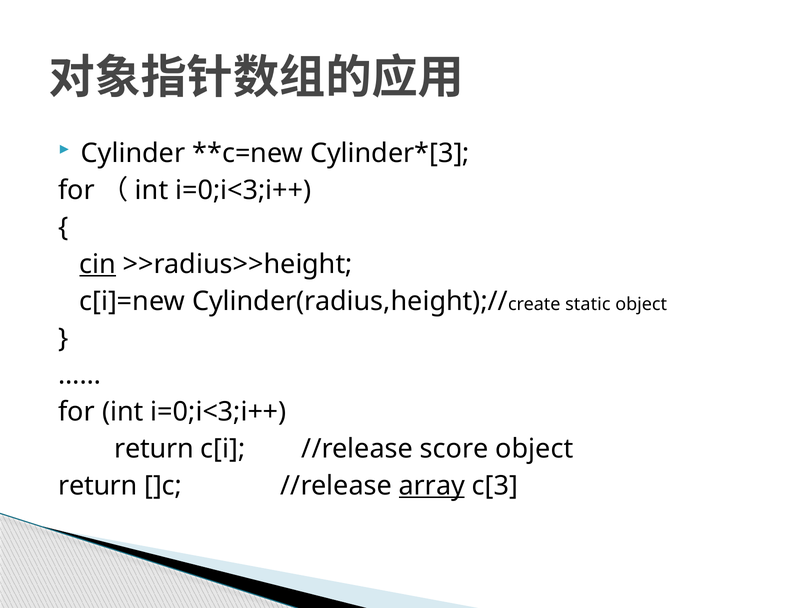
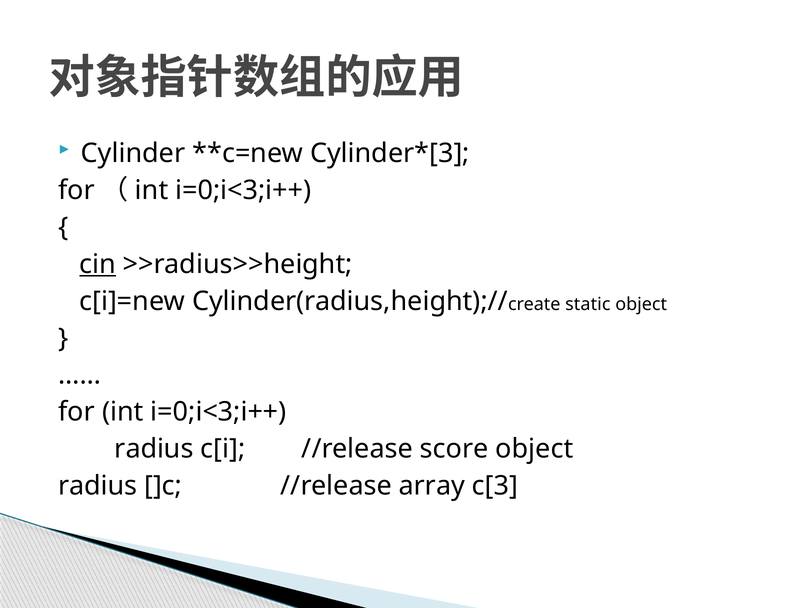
return: return -> radius (154, 449)
return: return -> radius (98, 485)
array underline: present -> none (432, 485)
